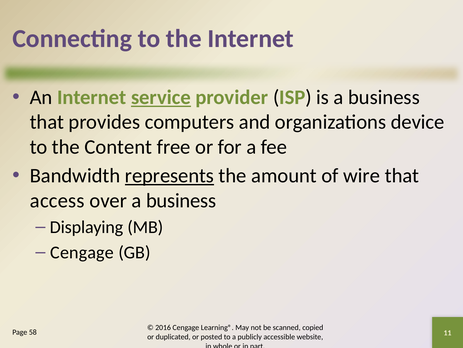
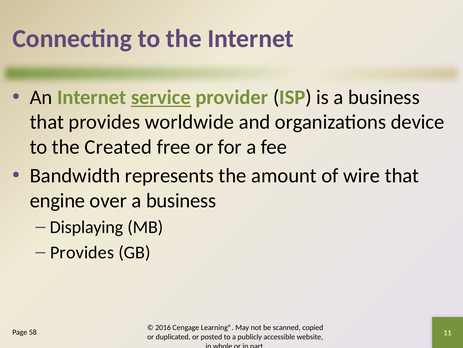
computers: computers -> worldwide (190, 122)
Content: Content -> Created (118, 147)
represents underline: present -> none (170, 175)
access: access -> engine (57, 200)
Cengage: Cengage -> Provides (82, 252)
